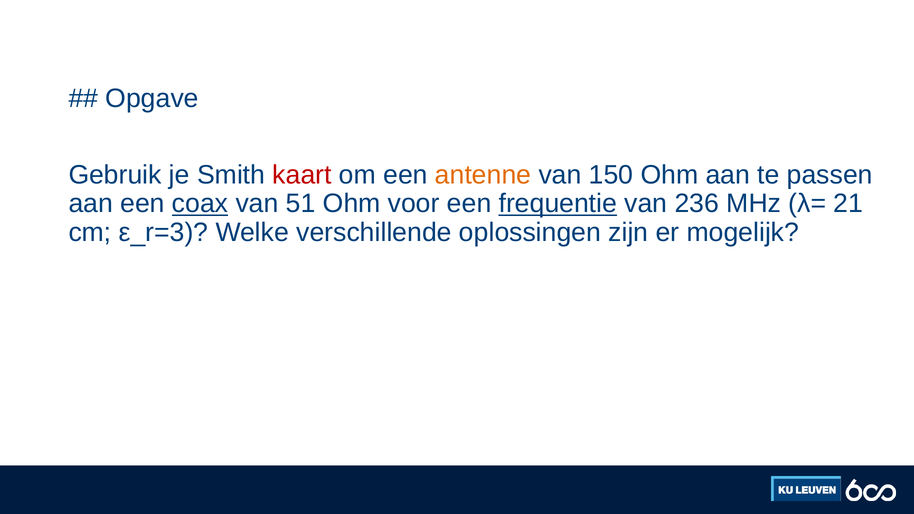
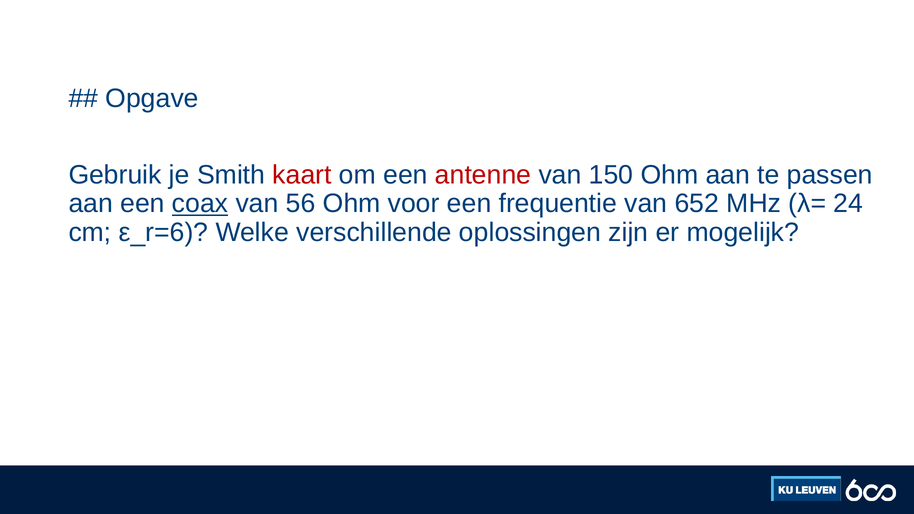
antenne colour: orange -> red (483, 175)
51: 51 -> 56 (301, 204)
frequentie underline: present -> none (558, 204)
236: 236 -> 652 (697, 204)
21: 21 -> 24 (848, 204)
ε_r=3: ε_r=3 -> ε_r=6 (163, 233)
